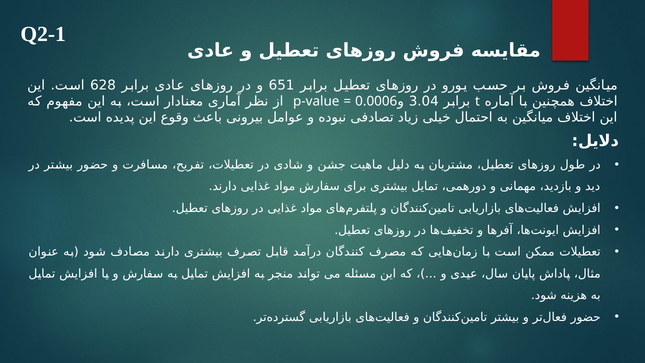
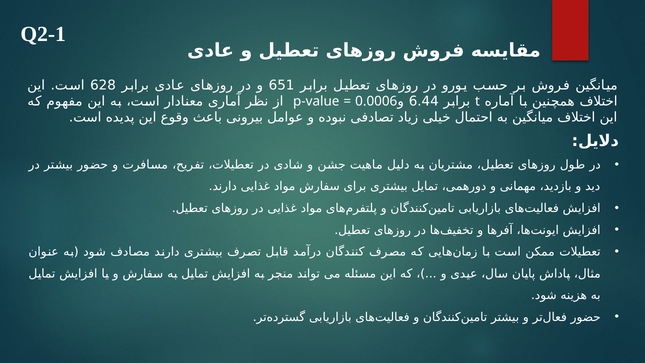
3.04: 3.04 -> 6.44 (424, 101)
